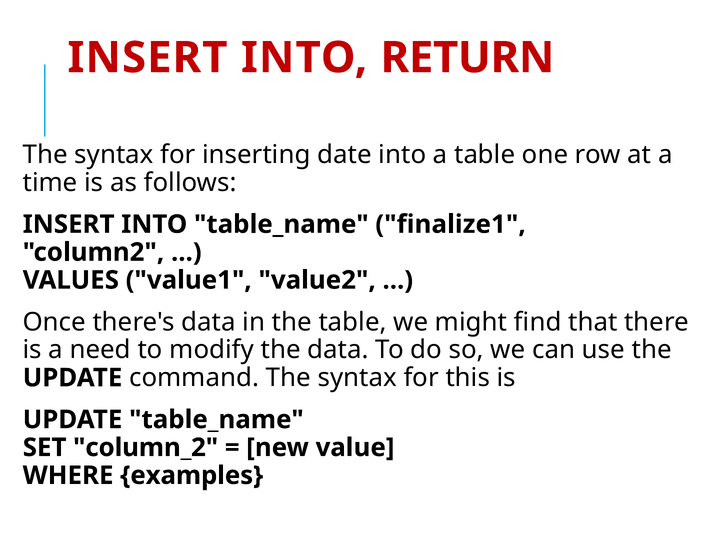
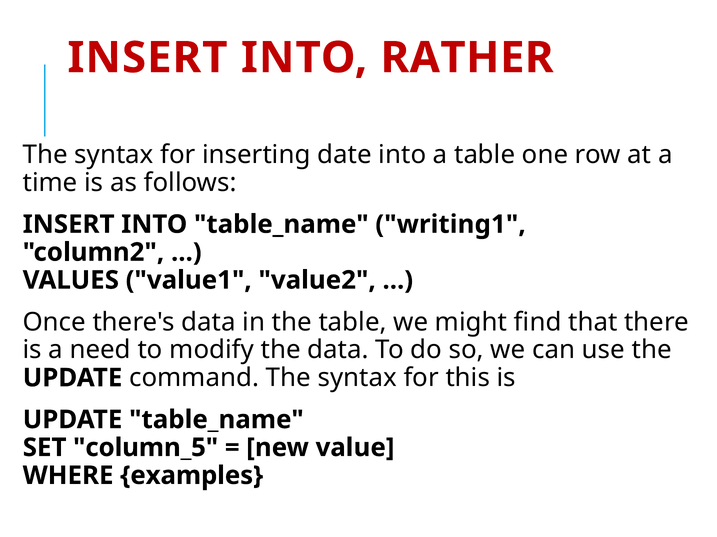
RETURN: RETURN -> RATHER (467, 58)
finalize1: finalize1 -> writing1 (451, 225)
column_2: column_2 -> column_5 (146, 448)
